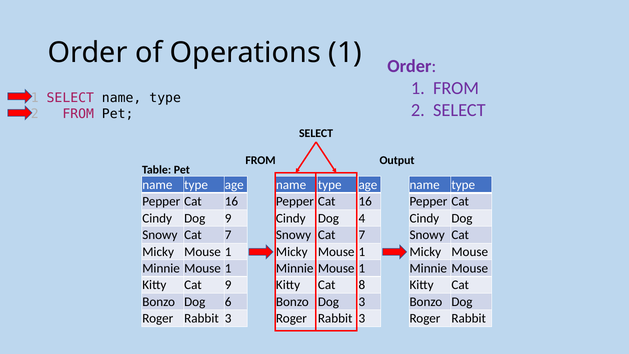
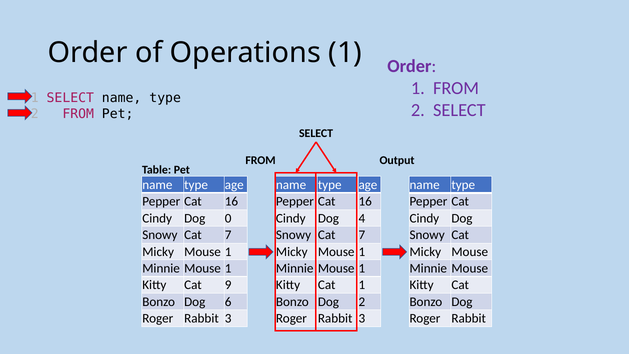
Dog 9: 9 -> 0 (228, 218)
Cat 8: 8 -> 1 (362, 285)
Dog 3: 3 -> 2 (362, 302)
